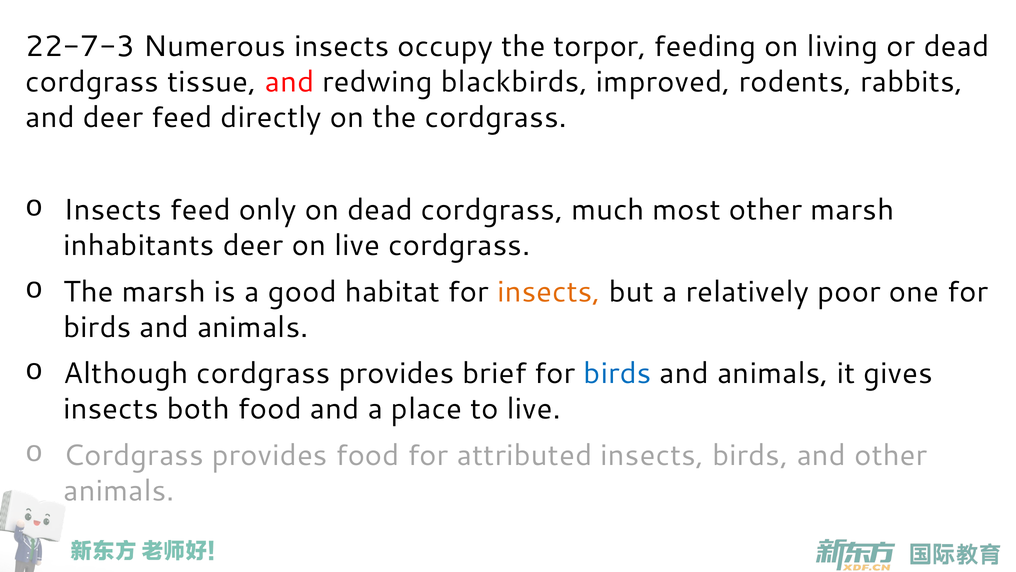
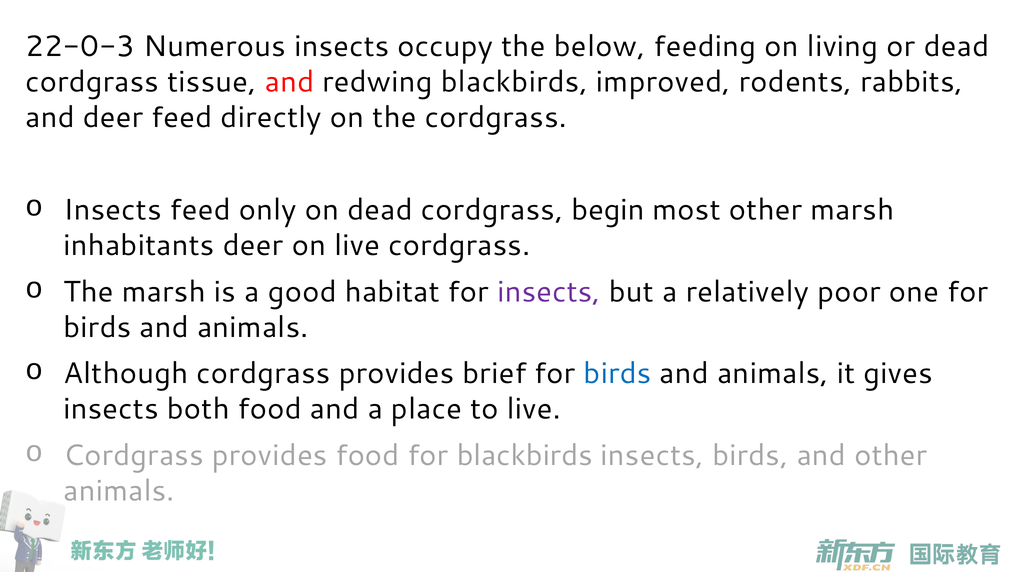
22-7-3: 22-7-3 -> 22-0-3 (80, 46)
torpor: torpor -> below (600, 46)
much: much -> begin (608, 210)
insects colour: orange -> purple (549, 291)
for attributed: attributed -> blackbirds (525, 455)
